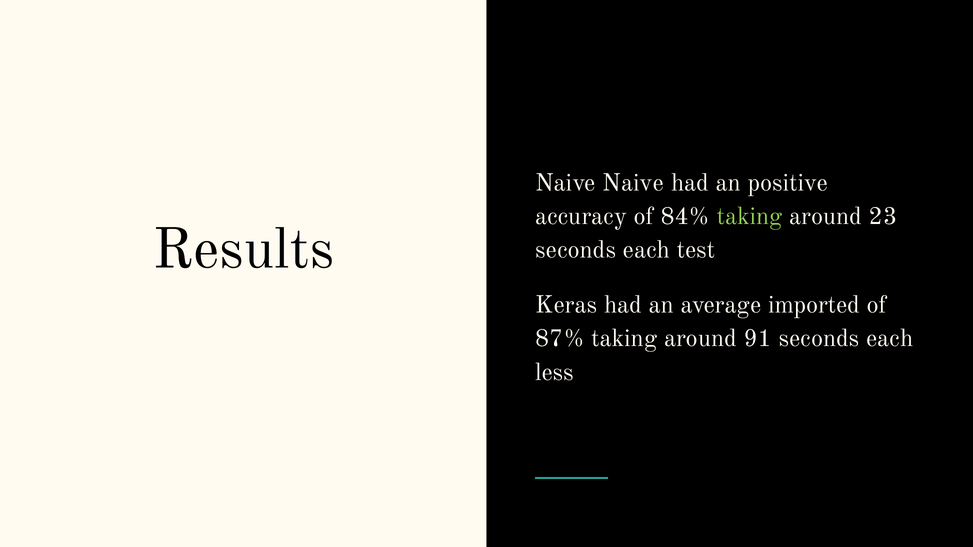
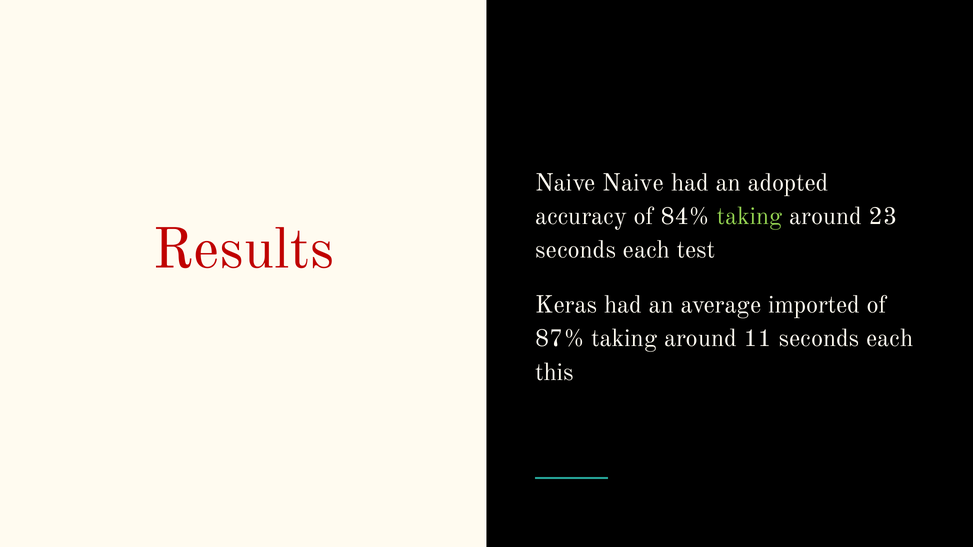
positive: positive -> adopted (788, 183)
Results colour: black -> red (243, 249)
91: 91 -> 11 (758, 339)
less: less -> this (555, 372)
